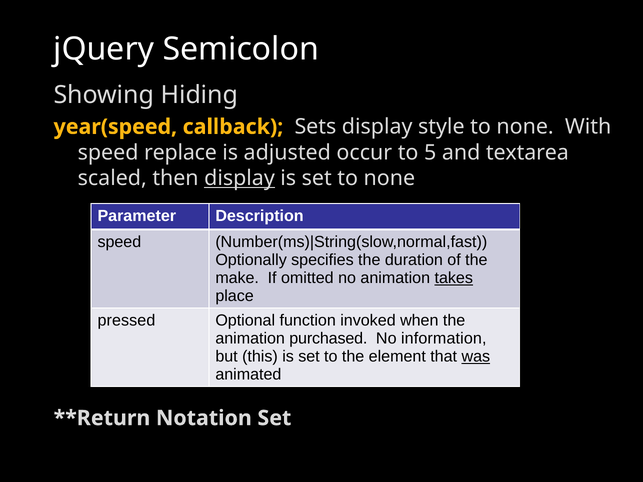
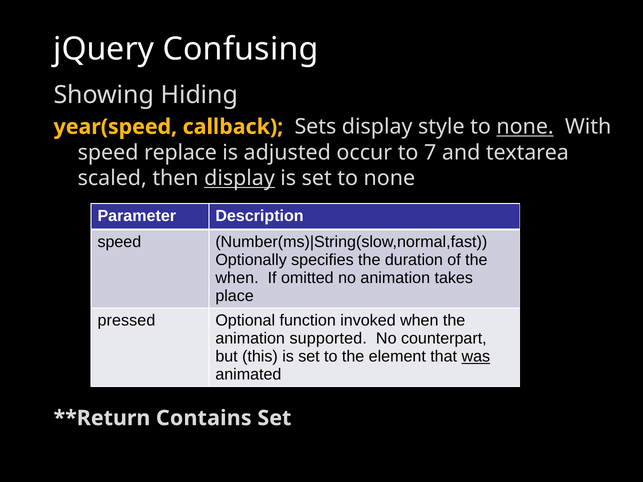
Semicolon: Semicolon -> Confusing (241, 49)
none underline: none -> present (525, 127)
5: 5 -> 7 (430, 153)
make: make -> when (237, 278)
takes underline: present -> none (454, 278)
purchased: purchased -> supported (328, 339)
information: information -> counterpart (444, 339)
Notation: Notation -> Contains (204, 418)
